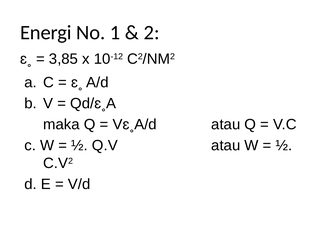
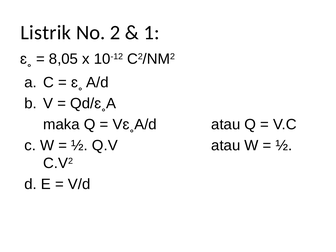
Energi: Energi -> Listrik (46, 33)
1: 1 -> 2 (115, 33)
2: 2 -> 1 (152, 33)
3,85: 3,85 -> 8,05 (63, 59)
